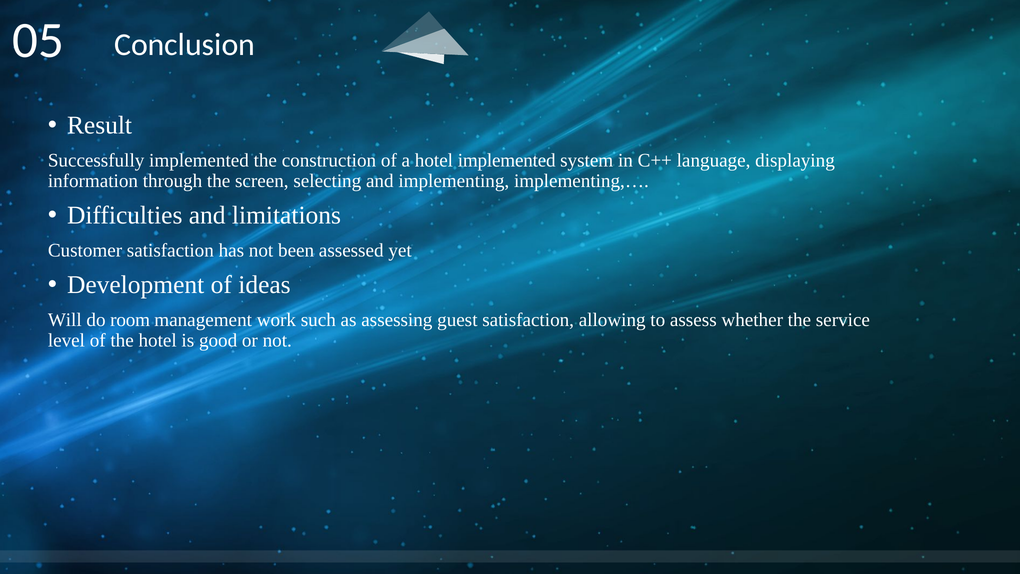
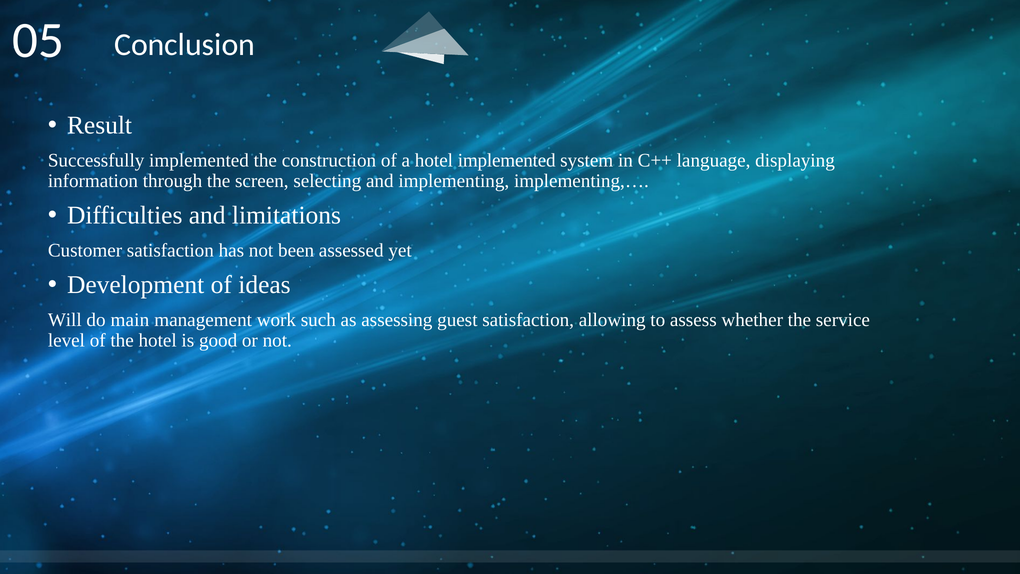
room: room -> main (130, 320)
